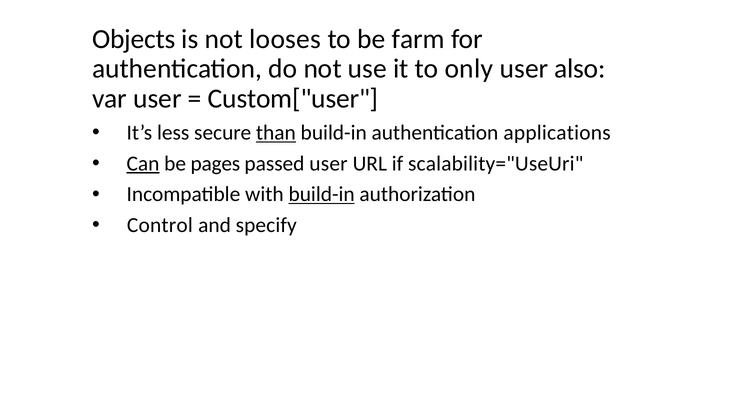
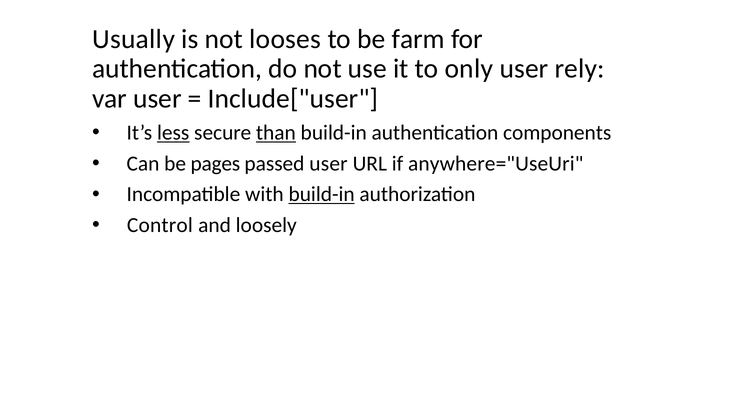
Objects: Objects -> Usually (134, 39)
also: also -> rely (580, 69)
Custom["user: Custom["user -> Include["user (293, 99)
less underline: none -> present (173, 133)
applications: applications -> components (557, 133)
Can underline: present -> none (143, 164)
scalability="UseUri: scalability="UseUri -> anywhere="UseUri (496, 164)
specify: specify -> loosely (266, 225)
